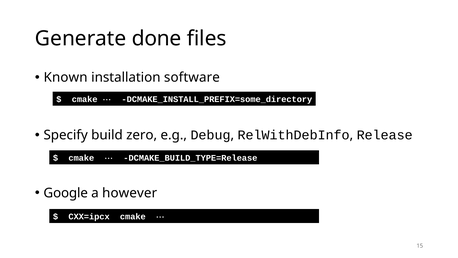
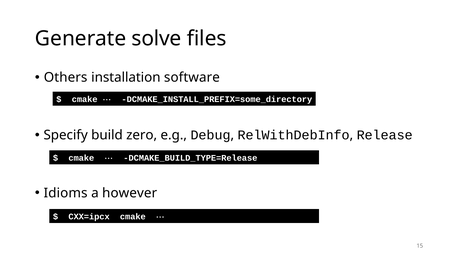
done: done -> solve (157, 38)
Known: Known -> Others (66, 77)
Google: Google -> Idioms (66, 193)
